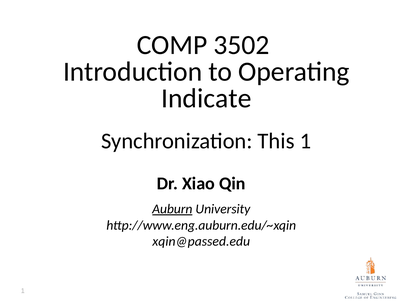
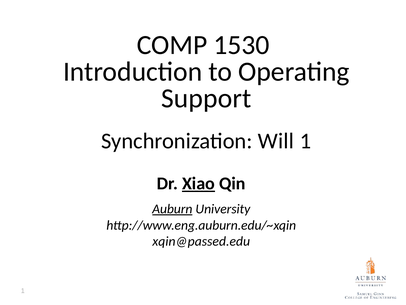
3502: 3502 -> 1530 (242, 45)
Indicate: Indicate -> Support (206, 98)
This: This -> Will (276, 141)
Xiao underline: none -> present (199, 183)
